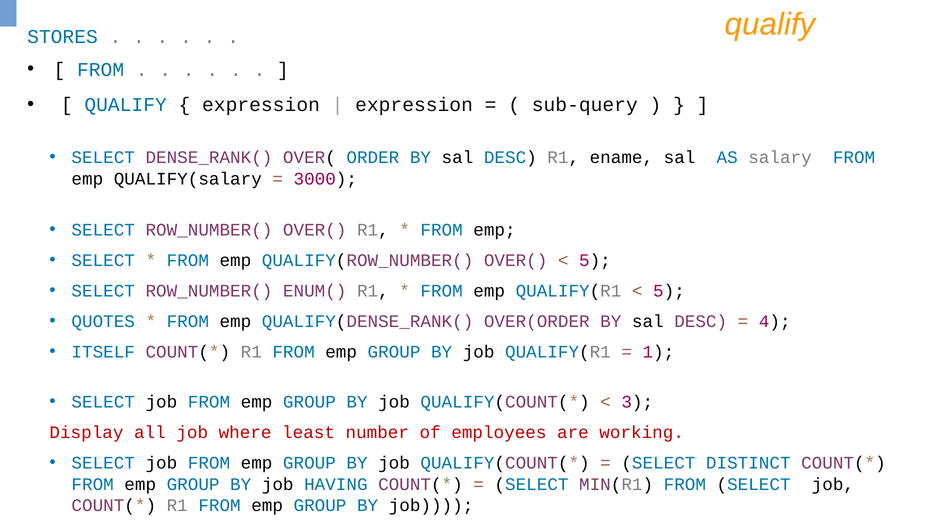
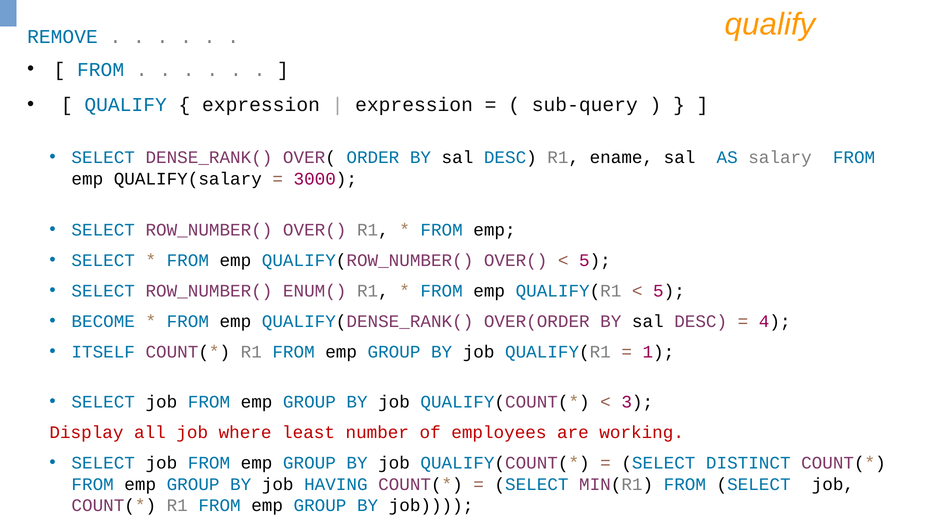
STORES: STORES -> REMOVE (62, 37)
QUOTES: QUOTES -> BECOME (103, 321)
